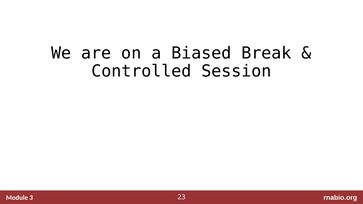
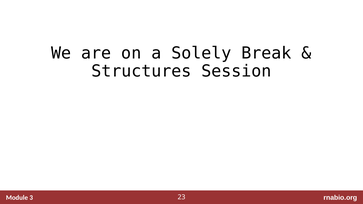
Biased: Biased -> Solely (201, 53)
Controlled: Controlled -> Structures (141, 71)
